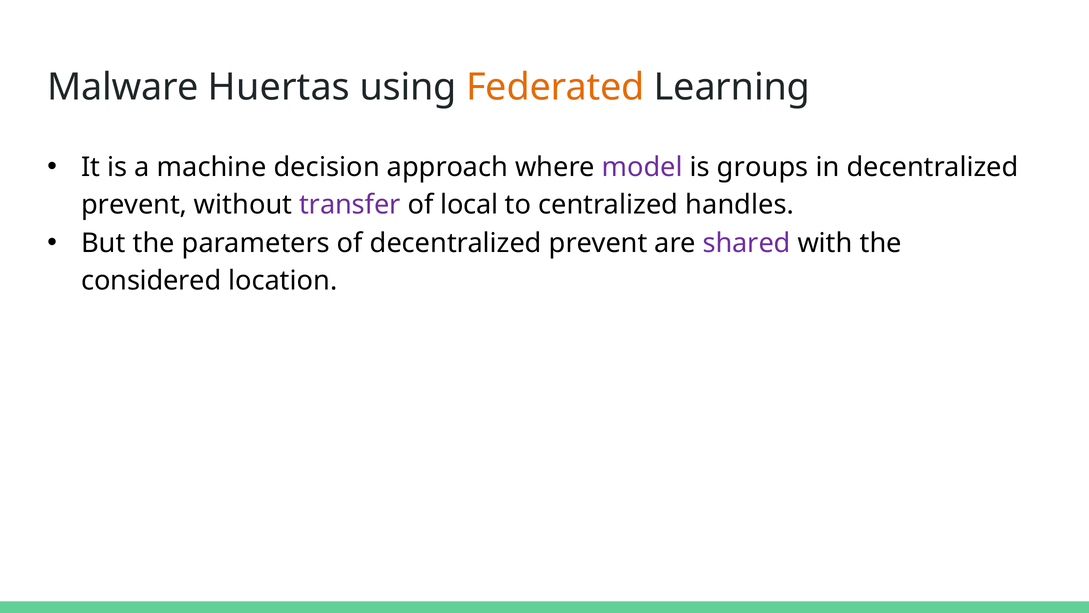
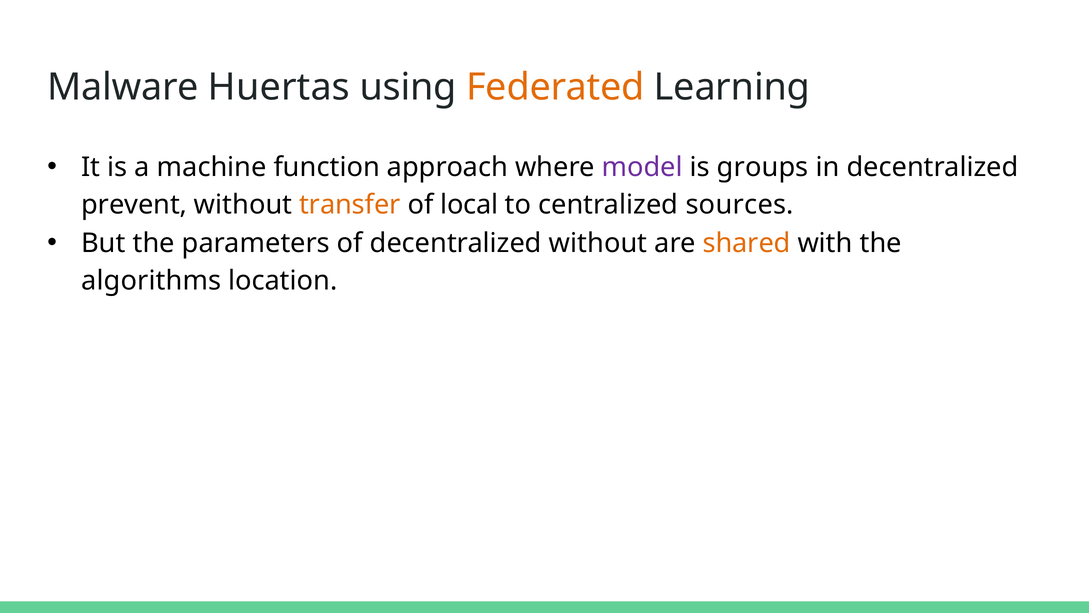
decision: decision -> function (327, 167)
transfer colour: purple -> orange (350, 204)
handles: handles -> sources (740, 204)
of decentralized prevent: prevent -> without (598, 243)
shared colour: purple -> orange (747, 243)
considered: considered -> algorithms (151, 280)
